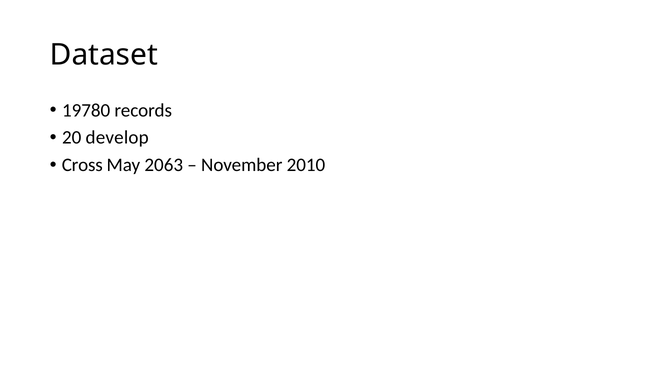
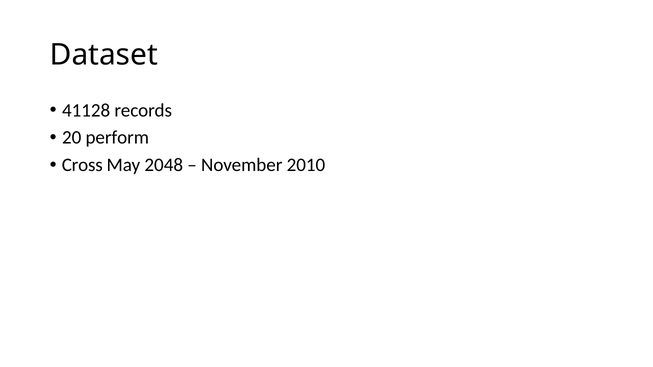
19780: 19780 -> 41128 (86, 110)
develop: develop -> perform (117, 138)
2063: 2063 -> 2048 (164, 165)
